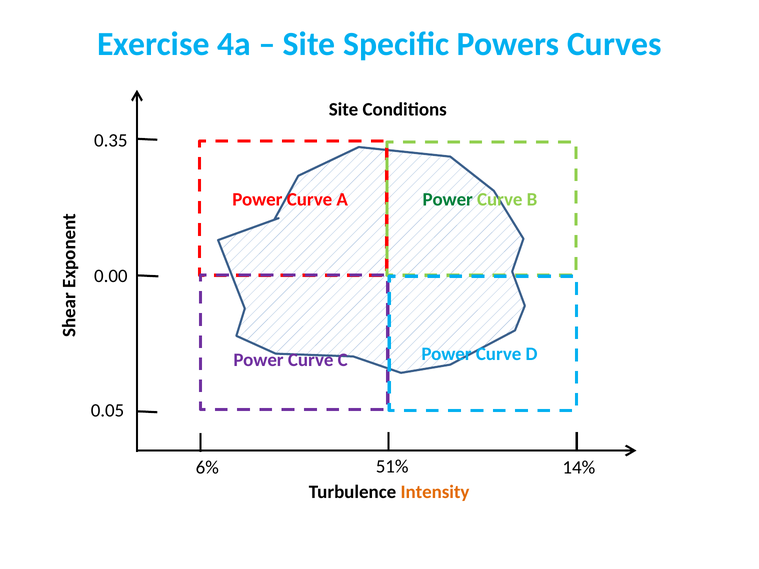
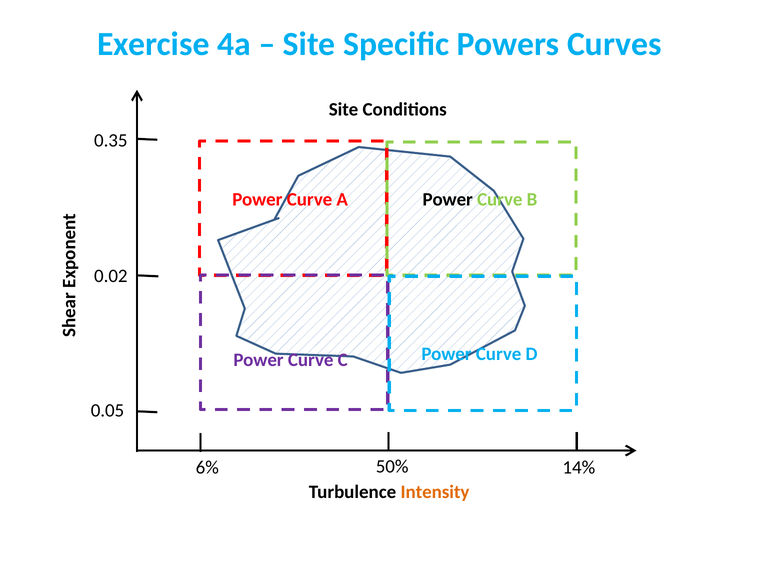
Power colour: green -> black (448, 199)
0.00: 0.00 -> 0.02 (111, 276)
51%: 51% -> 50% (392, 467)
